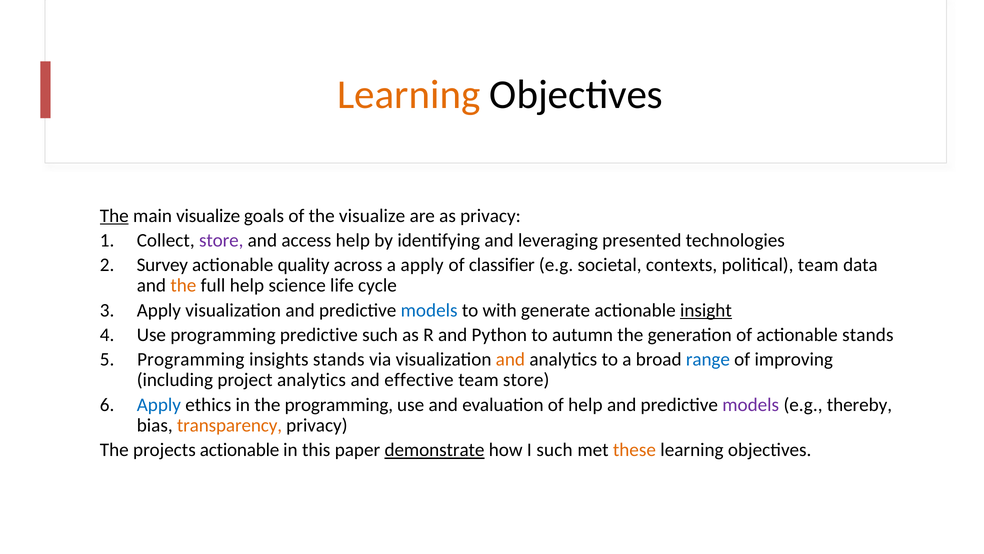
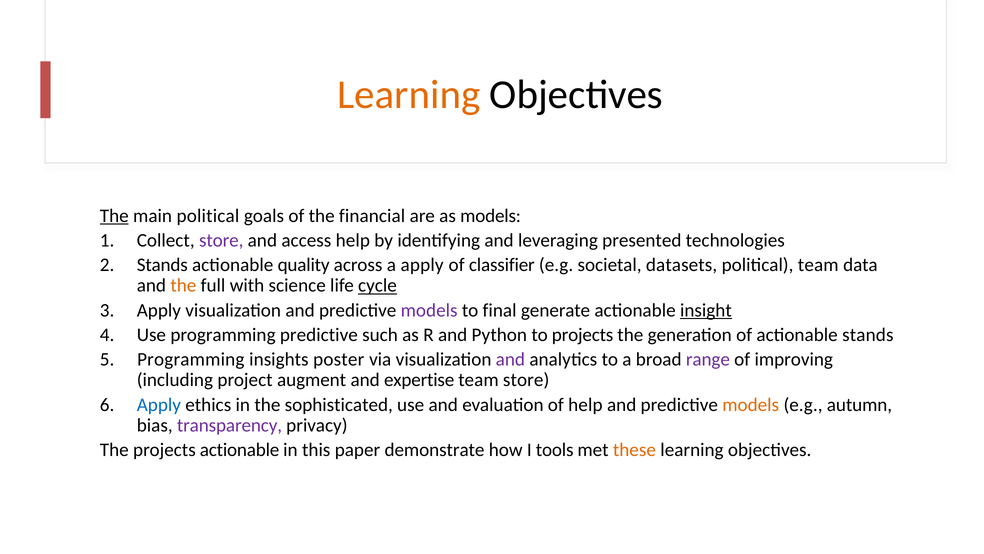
main visualize: visualize -> political (208, 216)
the visualize: visualize -> financial (372, 216)
as privacy: privacy -> models (491, 216)
Survey: Survey -> Stands (162, 265)
contexts: contexts -> datasets (682, 265)
full help: help -> with (247, 285)
cycle underline: none -> present (377, 285)
models colour: blue -> purple (429, 310)
with: with -> final (500, 310)
to autumn: autumn -> projects (583, 334)
insights stands: stands -> poster (339, 359)
and colour: orange -> purple (510, 359)
range colour: blue -> purple (708, 359)
project analytics: analytics -> augment (312, 380)
effective: effective -> expertise (419, 380)
the programming: programming -> sophisticated (339, 404)
models colour: purple -> orange (751, 404)
thereby: thereby -> autumn (859, 404)
transparency colour: orange -> purple (230, 425)
demonstrate underline: present -> none (435, 450)
I such: such -> tools (555, 450)
